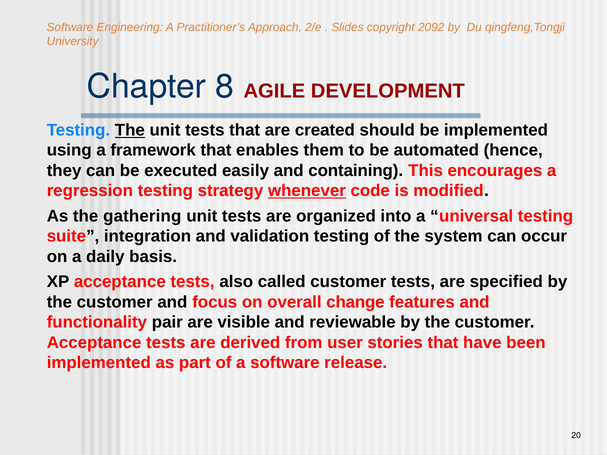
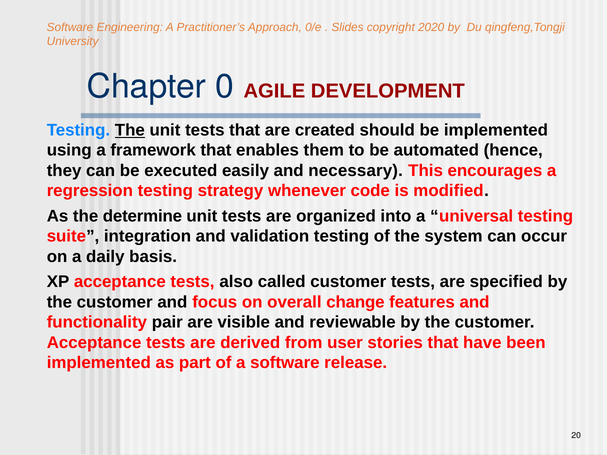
2/e: 2/e -> 0/e (313, 27)
2092: 2092 -> 2020 (431, 27)
8: 8 -> 0 (225, 87)
containing: containing -> necessary (356, 171)
whenever underline: present -> none (307, 191)
gathering: gathering -> determine (142, 216)
